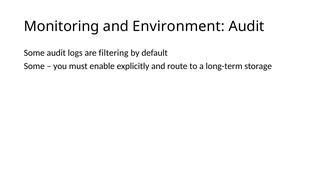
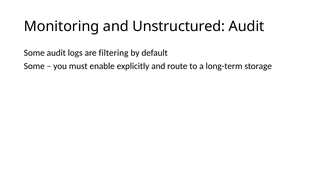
Environment: Environment -> Unstructured (179, 26)
